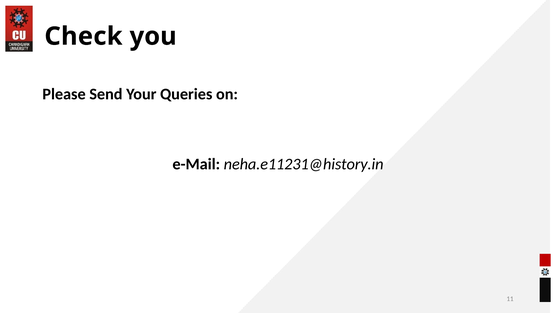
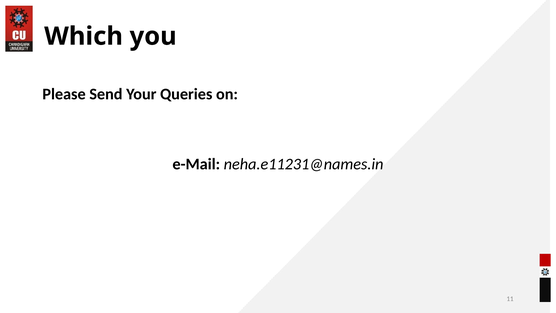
Check: Check -> Which (84, 36)
neha.e11231@history.in: neha.e11231@history.in -> neha.e11231@names.in (304, 164)
